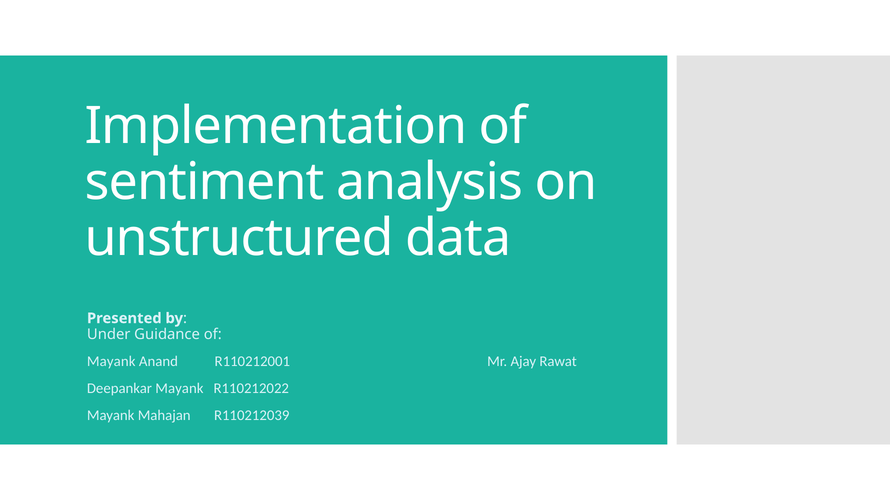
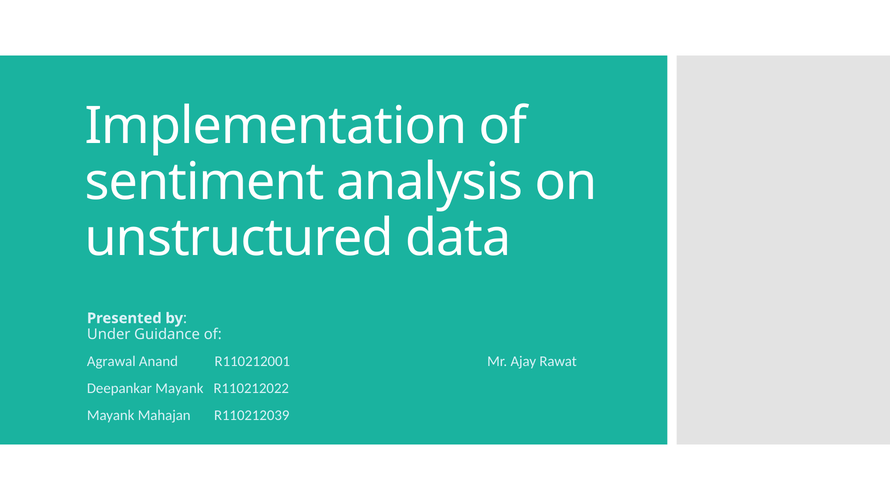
Mayank: Mayank -> Agrawal (111, 362)
